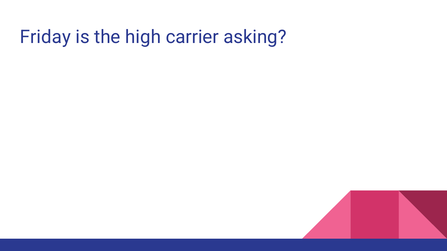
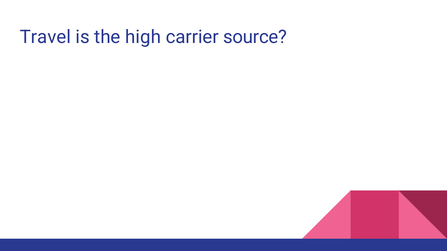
Friday: Friday -> Travel (45, 37)
asking: asking -> source (255, 37)
